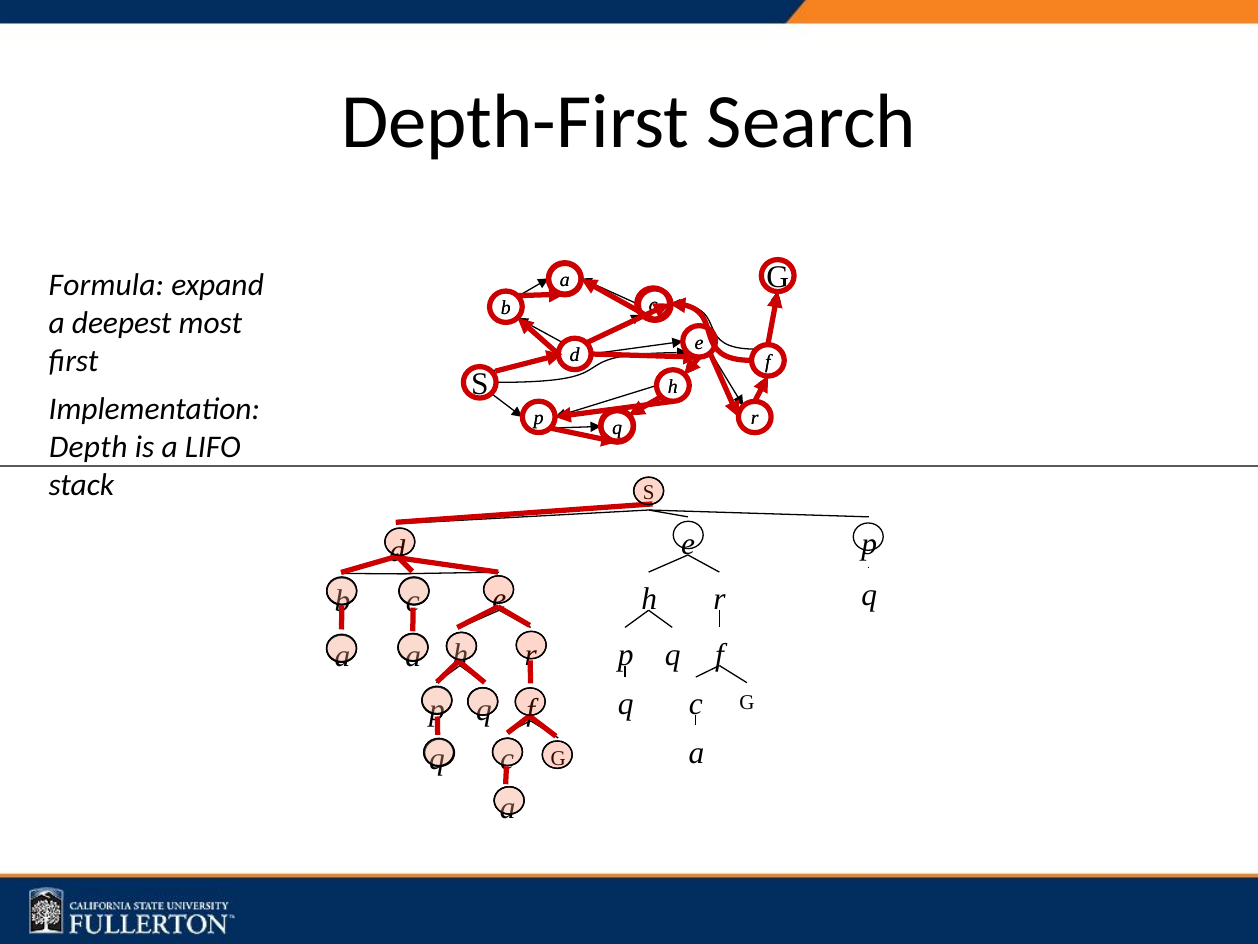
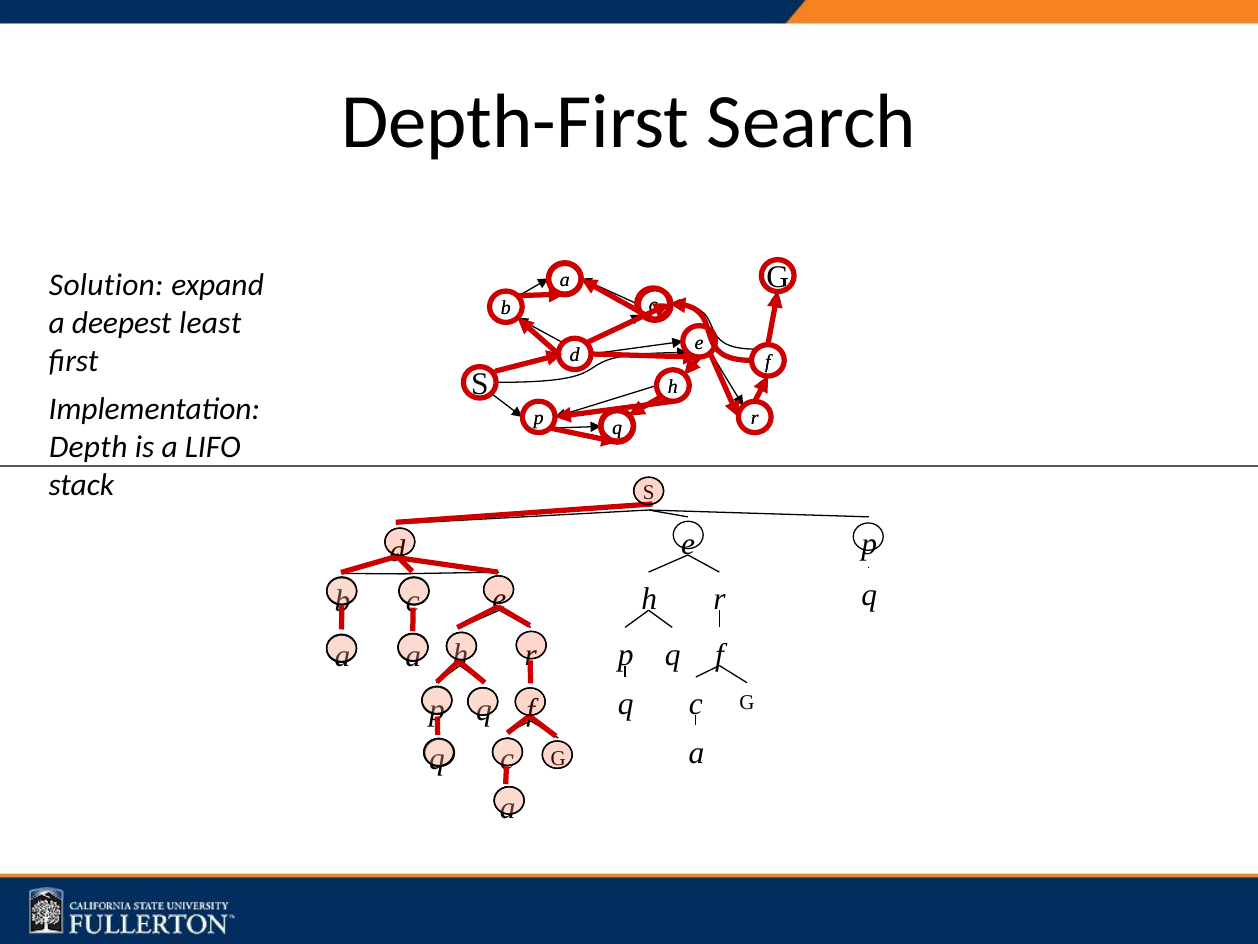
Formula: Formula -> Solution (106, 285)
most: most -> least (210, 323)
